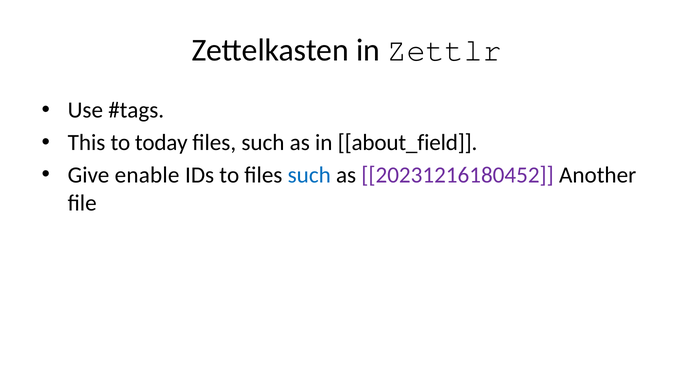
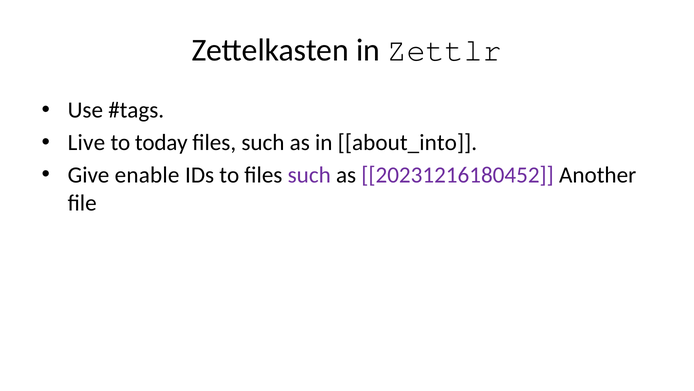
This: This -> Live (86, 142)
about_field: about_field -> about_into (407, 142)
such colour: blue -> purple (309, 175)
